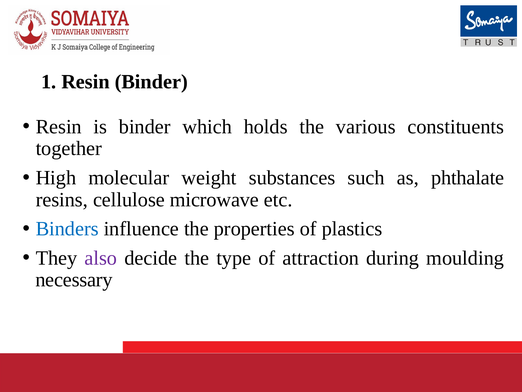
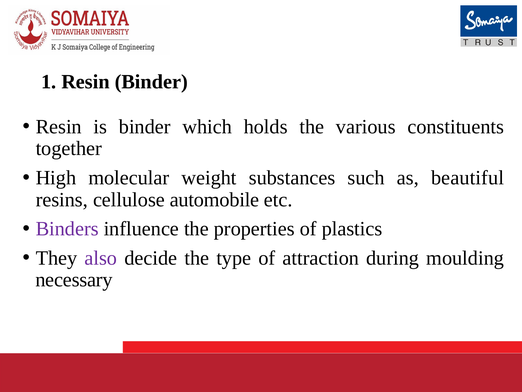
phthalate: phthalate -> beautiful (468, 178)
microwave: microwave -> automobile (214, 199)
Binders colour: blue -> purple (67, 229)
